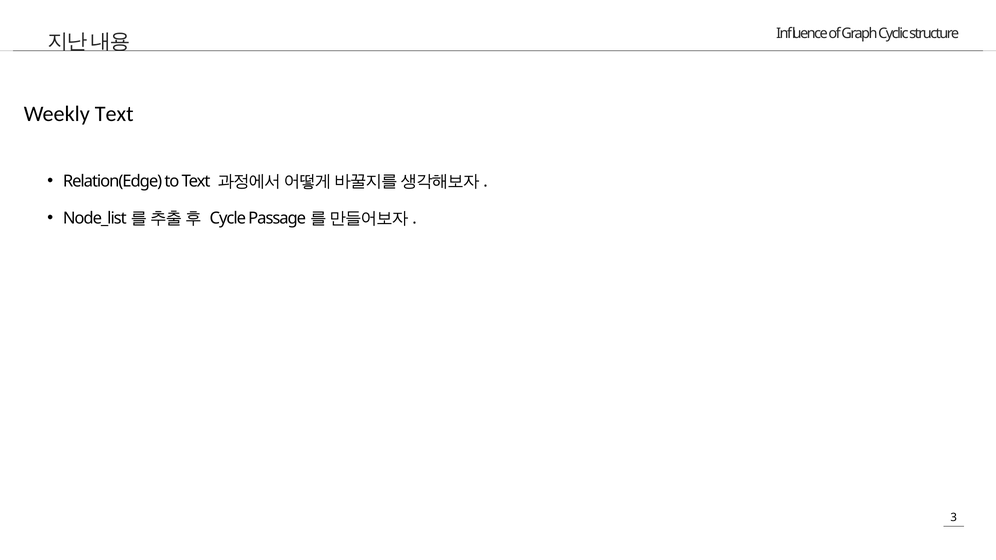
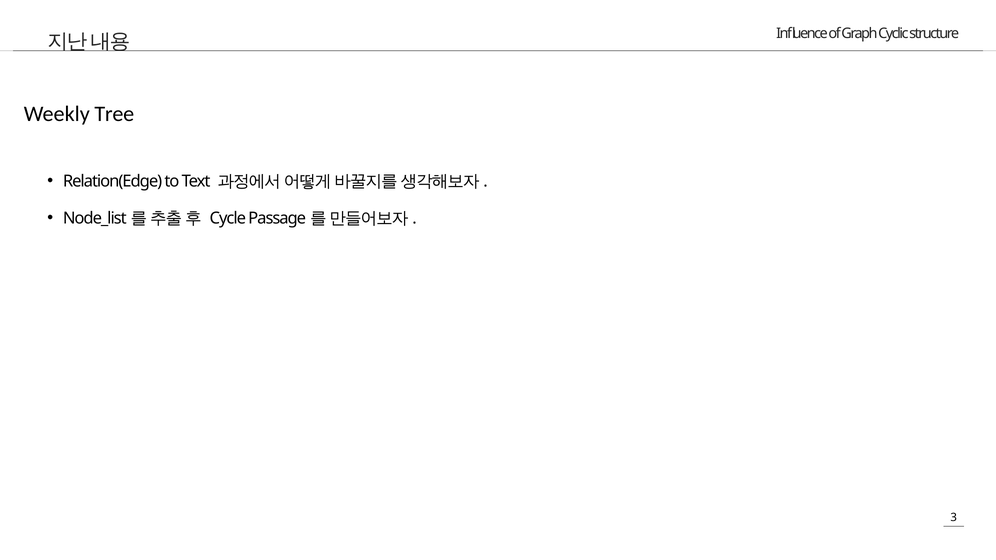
Weekly Text: Text -> Tree (114, 114)
